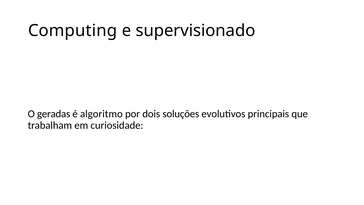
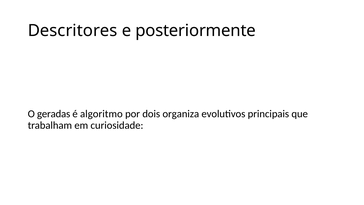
Computing: Computing -> Descritores (73, 31)
supervisionado: supervisionado -> posteriormente (196, 31)
soluções: soluções -> organiza (181, 114)
